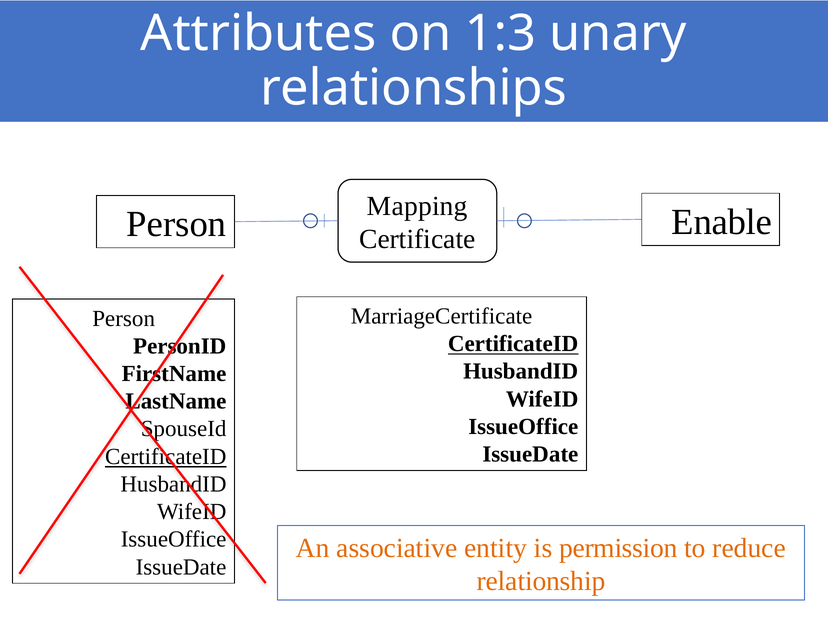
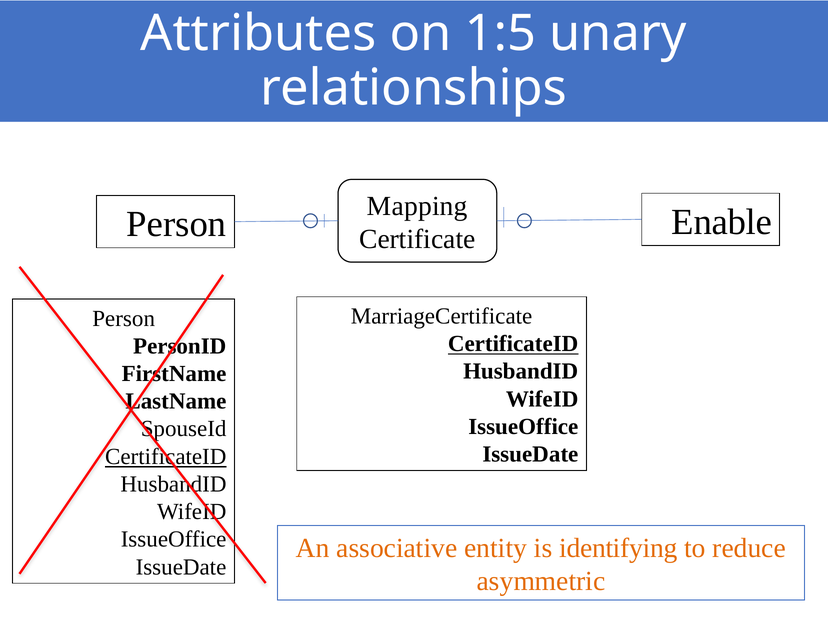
1:3: 1:3 -> 1:5 (500, 34)
permission: permission -> identifying (618, 548)
relationship: relationship -> asymmetric (541, 581)
